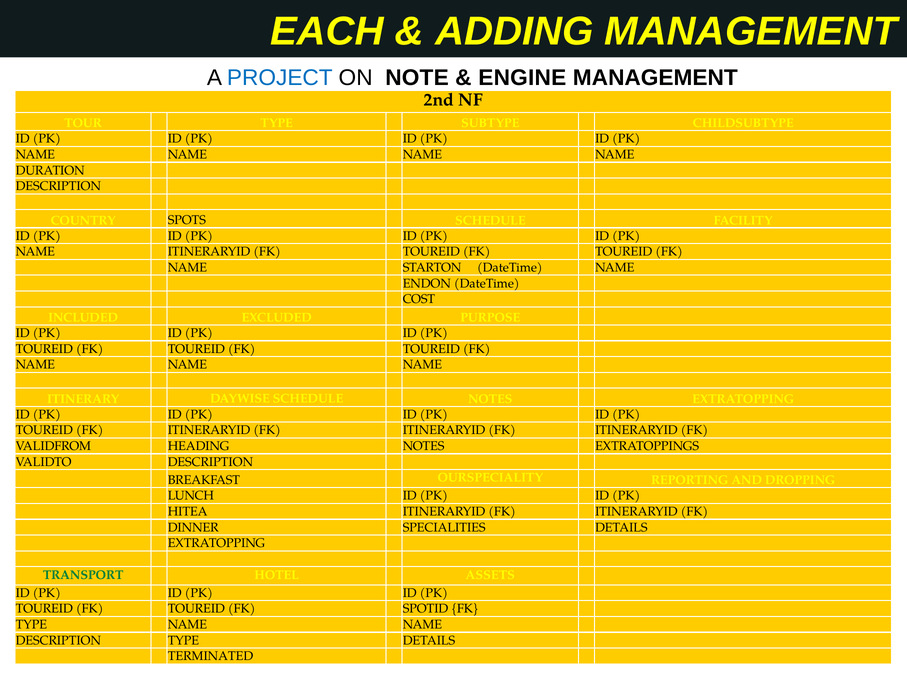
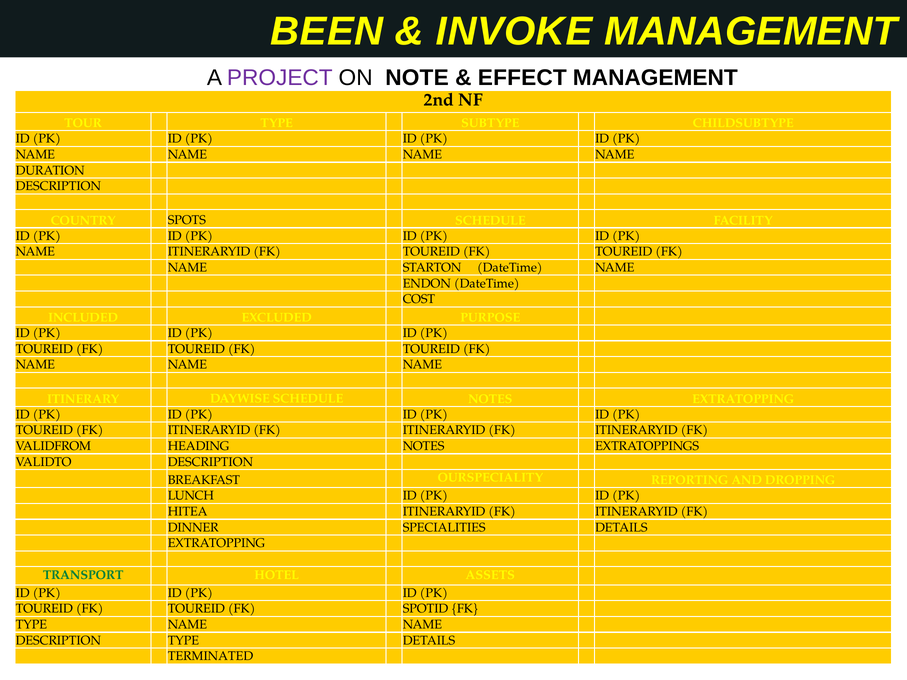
EACH: EACH -> BEEN (327, 31)
ADDING: ADDING -> INVOKE (514, 31)
PROJECT colour: blue -> purple (280, 78)
ENGINE: ENGINE -> EFFECT (522, 78)
